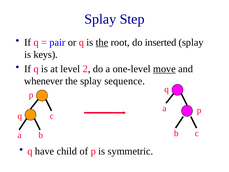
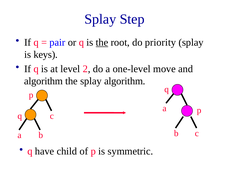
inserted: inserted -> priority (160, 42)
move underline: present -> none (164, 69)
whenever: whenever -> algorithm (44, 81)
splay sequence: sequence -> algorithm (125, 81)
